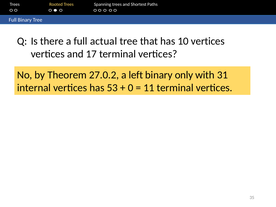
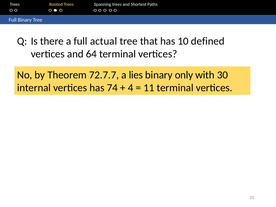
10 vertices: vertices -> defined (208, 41)
17: 17 -> 64 (91, 54)
27.0.2: 27.0.2 -> 72.7.7 (104, 75)
left: left -> lies (136, 75)
31: 31 -> 30 (222, 75)
53: 53 -> 74 (112, 88)
0: 0 -> 4 (131, 88)
